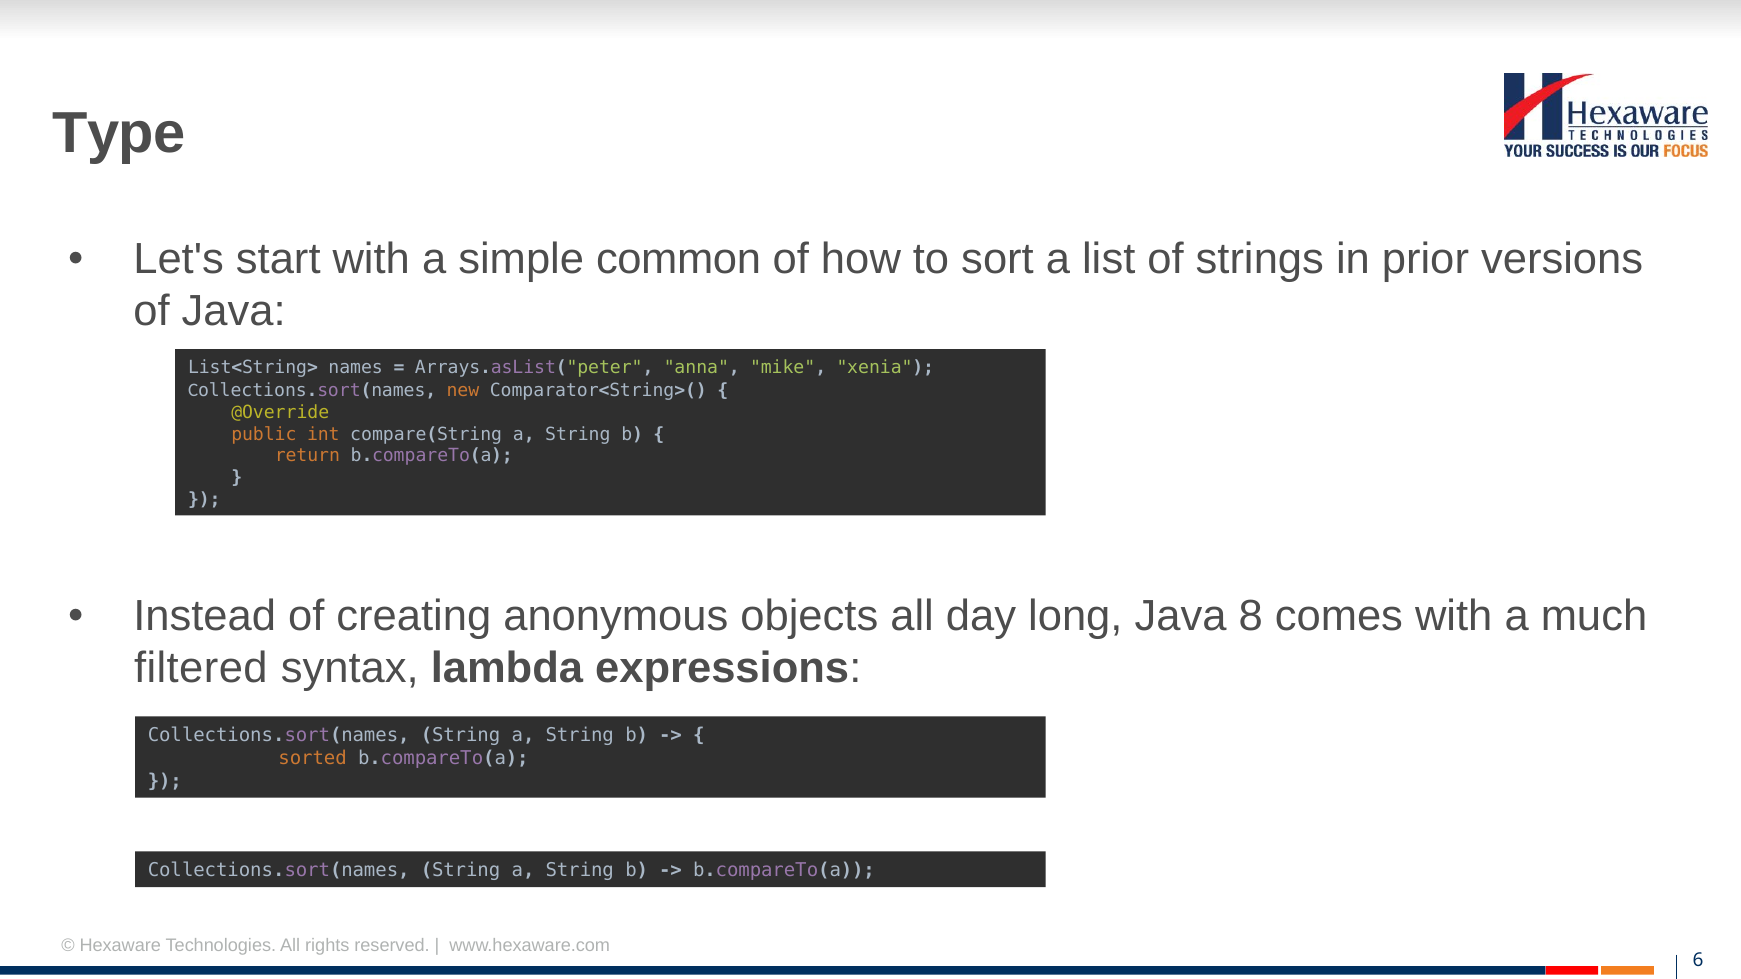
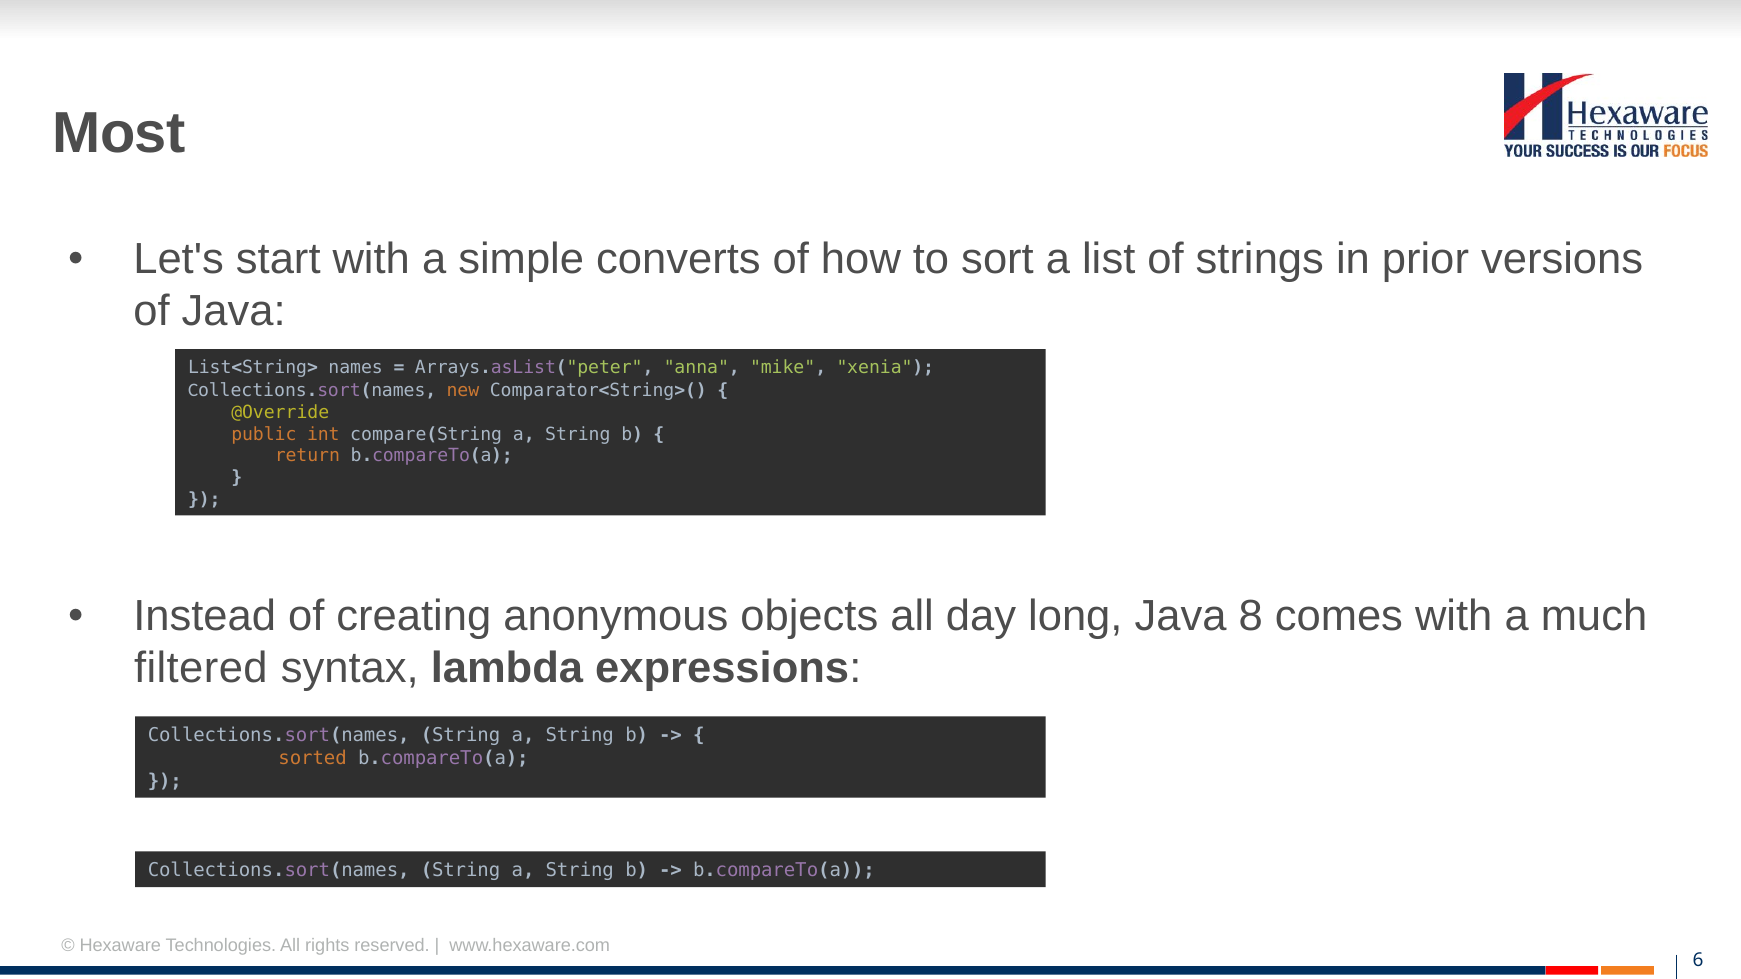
Type: Type -> Most (119, 133)
common: common -> converts (678, 259)
